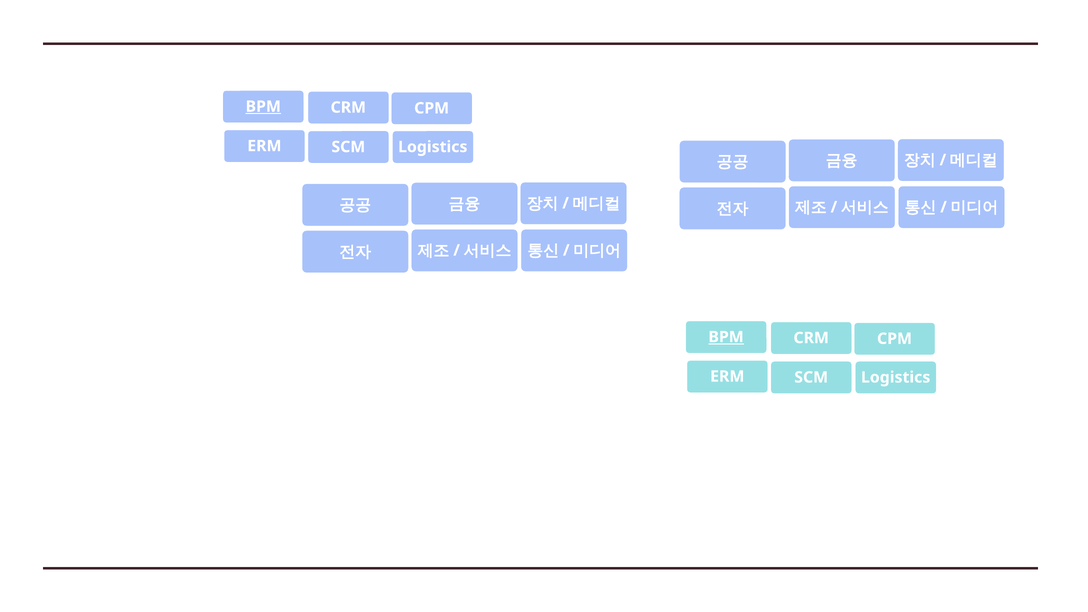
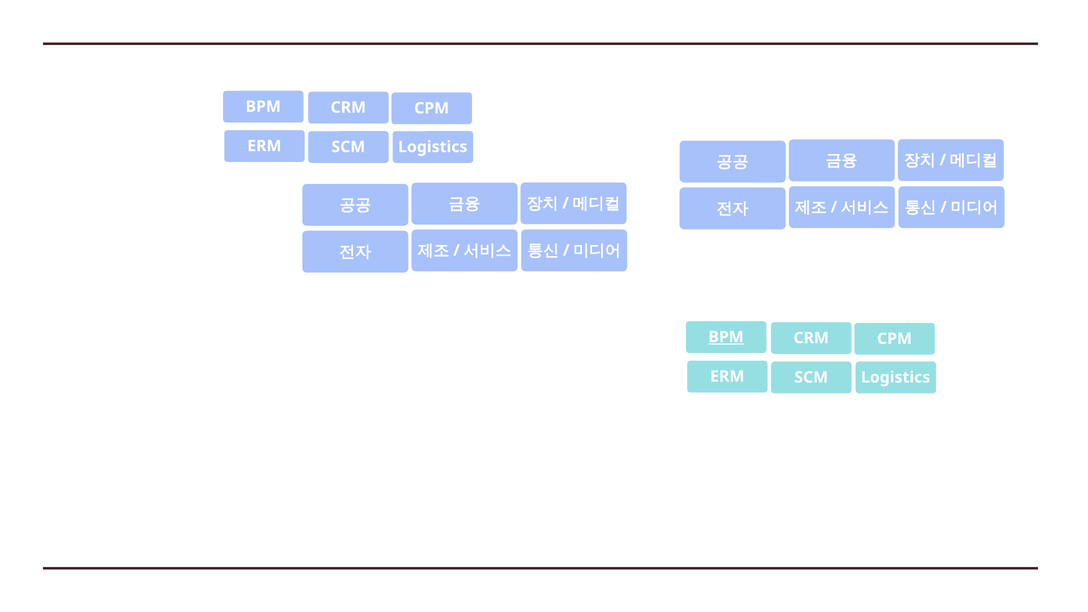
BPM underline: present -> none (263, 107)
